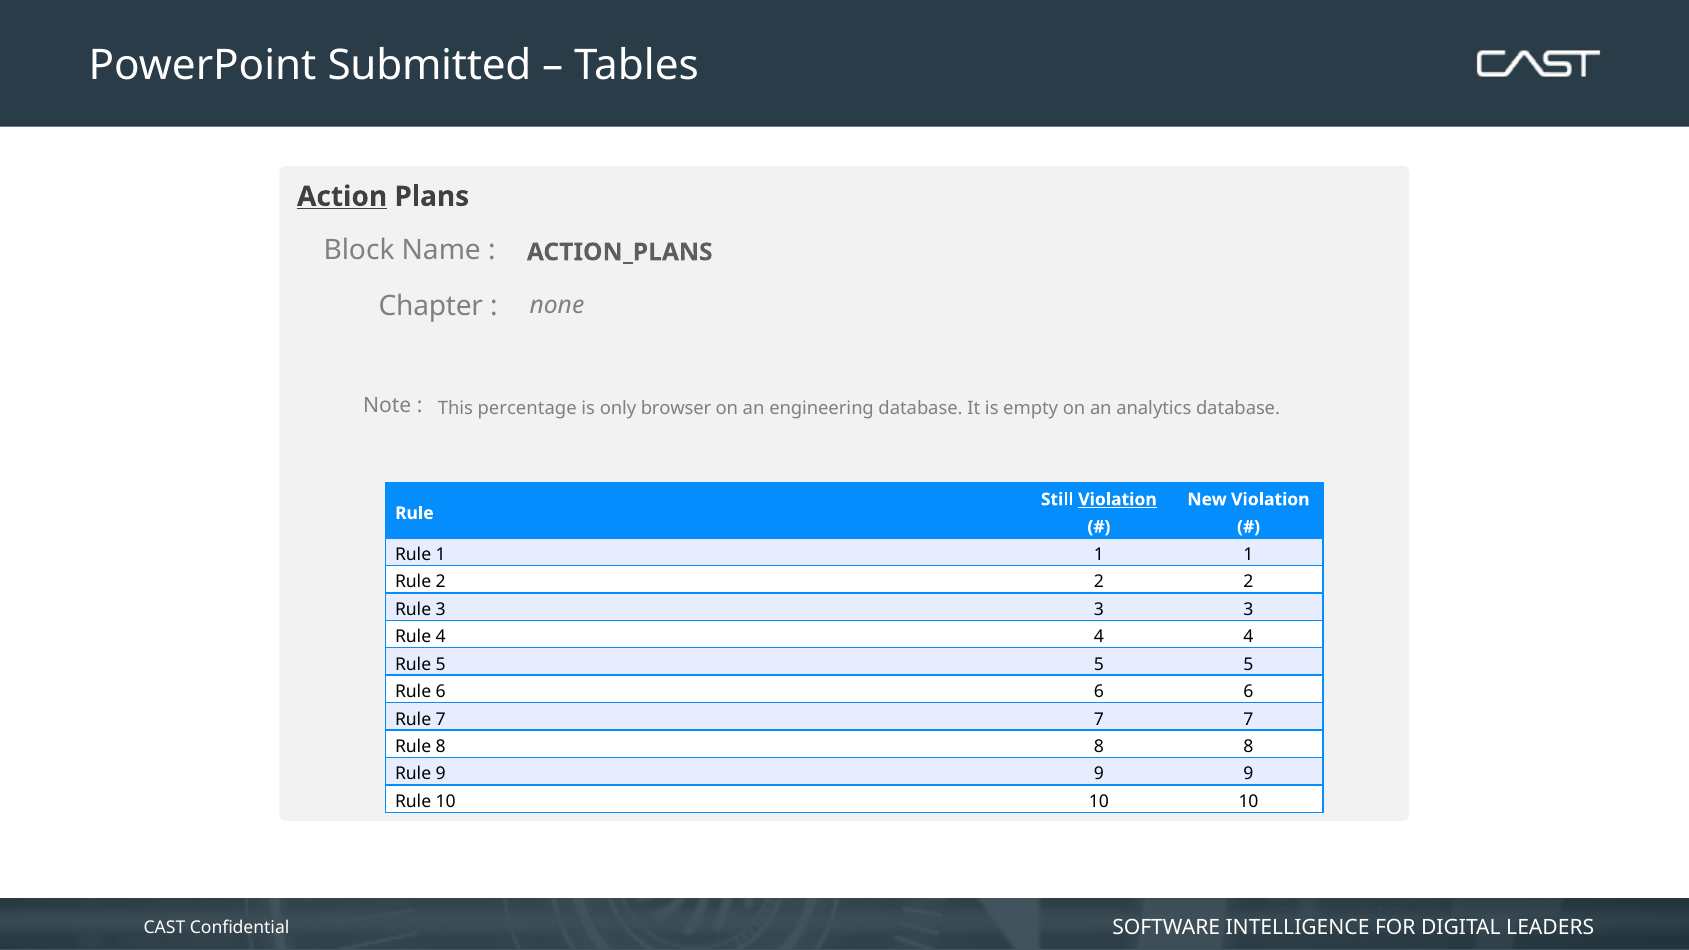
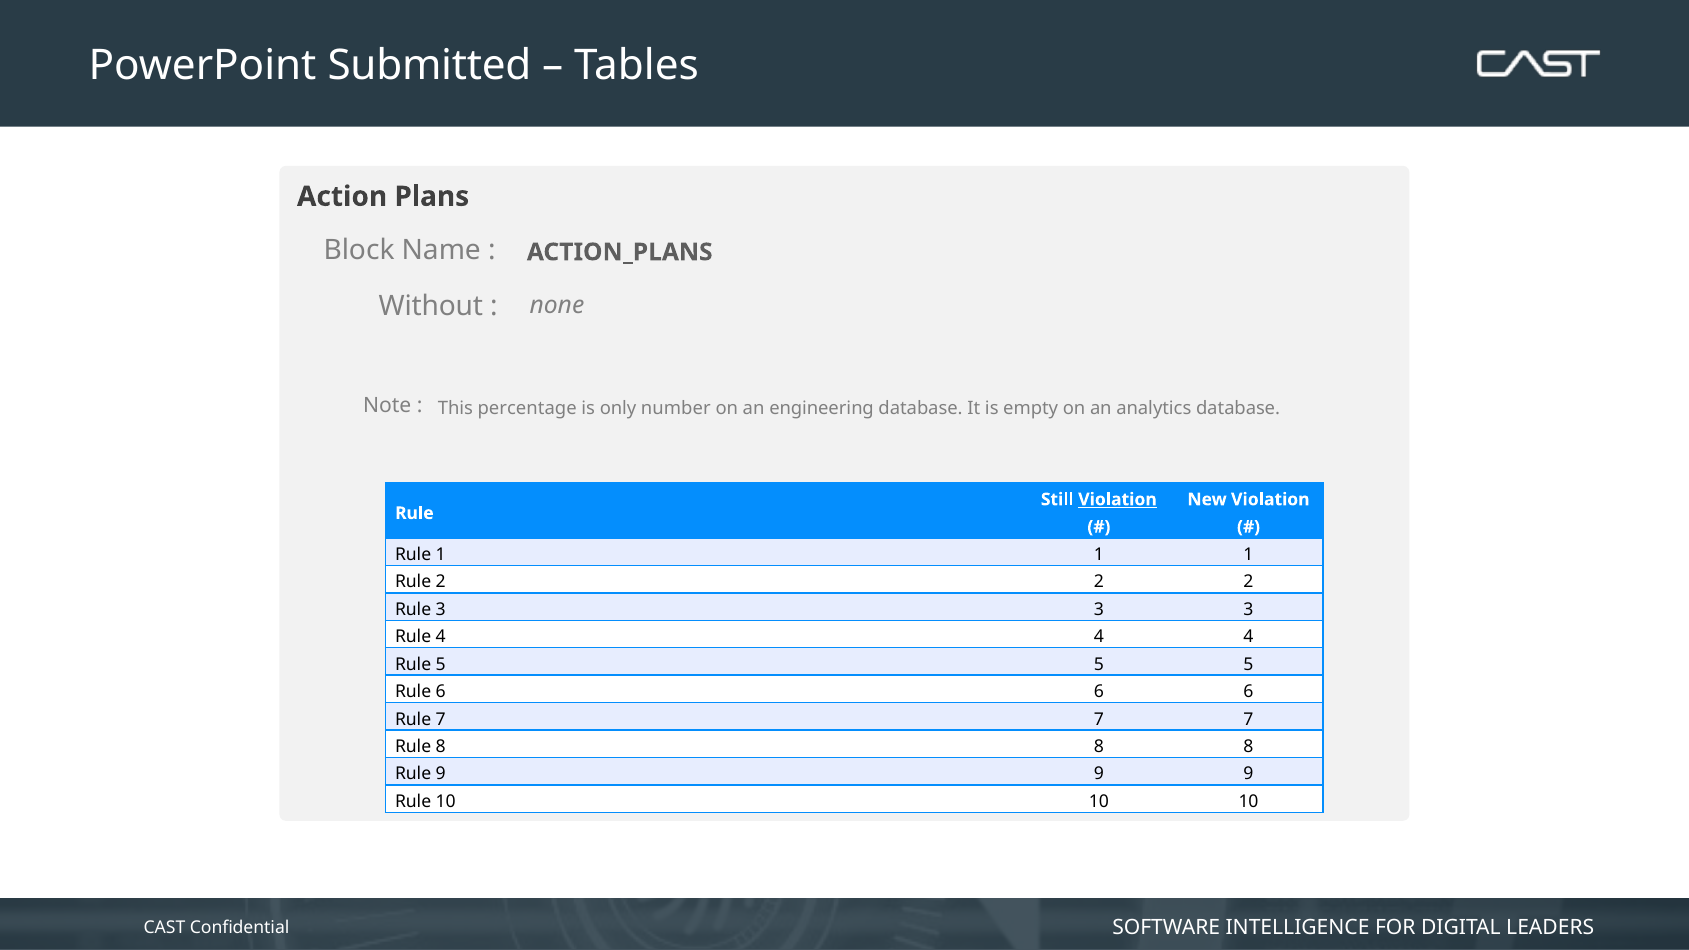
Action underline: present -> none (342, 197)
Chapter: Chapter -> Without (431, 306)
browser: browser -> number (676, 409)
